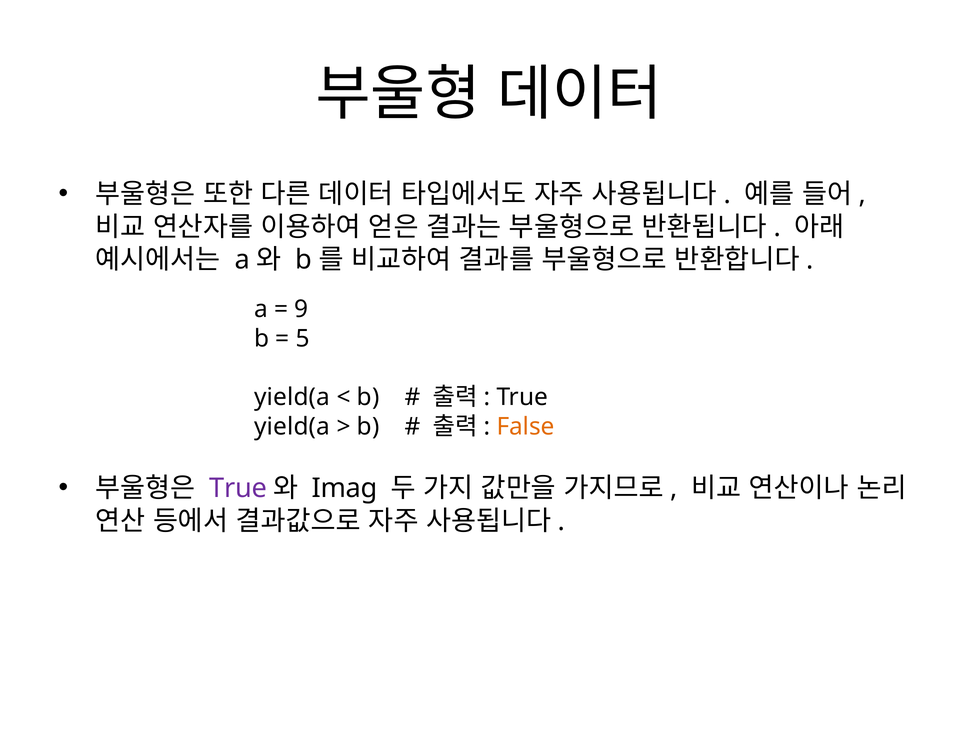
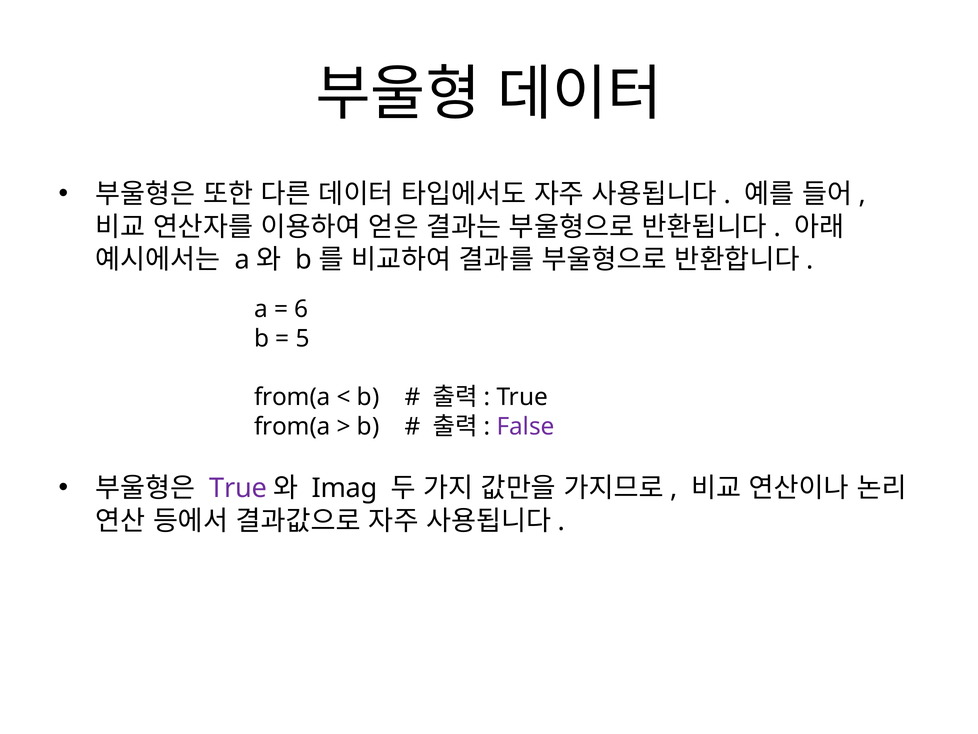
9: 9 -> 6 (301, 309)
yield(a: yield(a -> from(a (292, 397)
yield(a: yield(a -> from(a (292, 426)
False colour: orange -> purple (526, 426)
